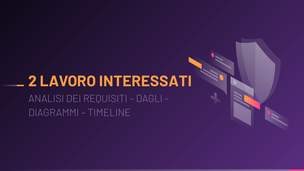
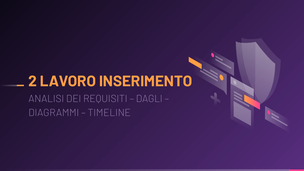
INTERESSATI: INTERESSATI -> INSERIMENTO (146, 81)
